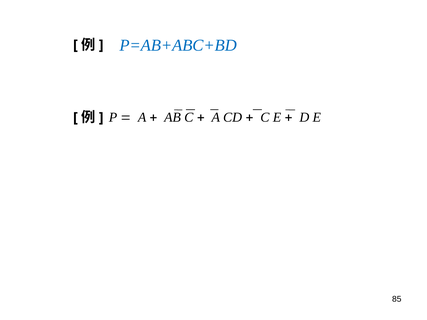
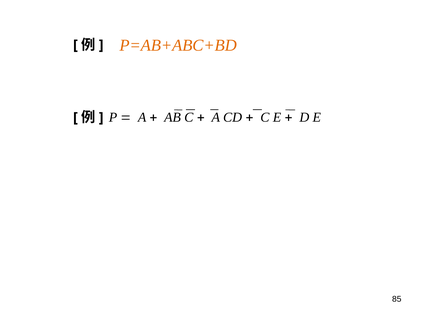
P=AB+ABC+BD colour: blue -> orange (178, 45)
